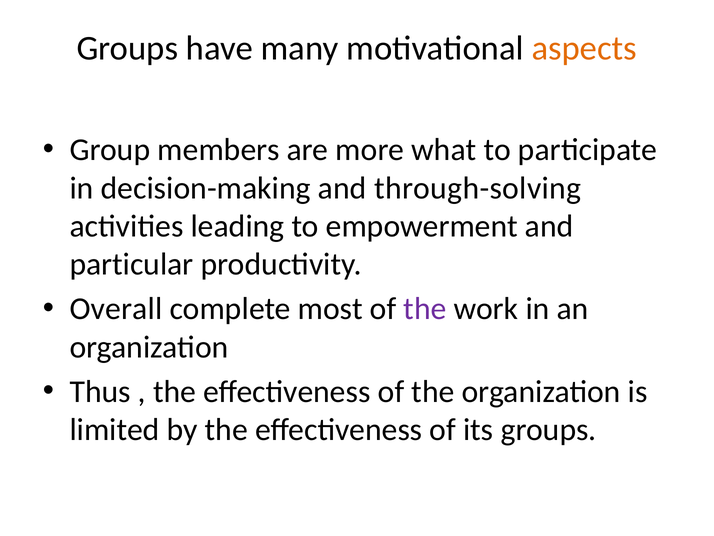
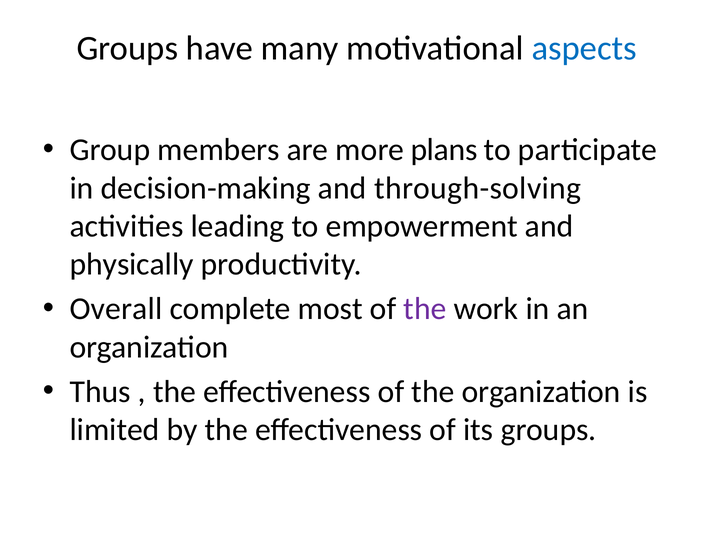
aspects colour: orange -> blue (584, 48)
what: what -> plans (444, 150)
particular: particular -> physically (132, 264)
